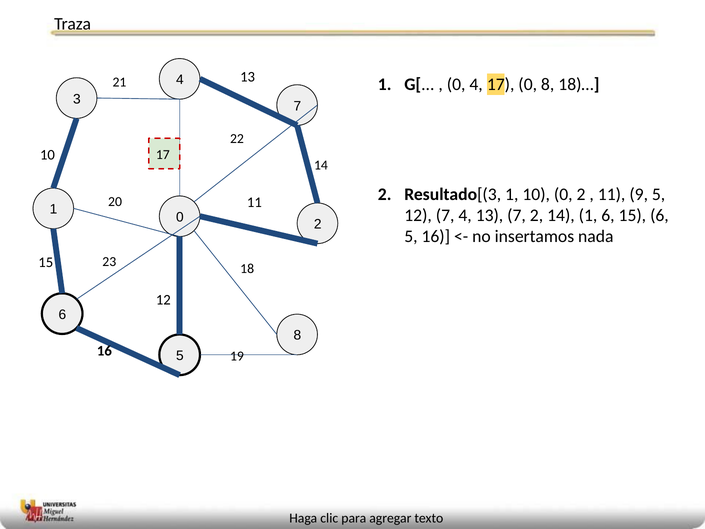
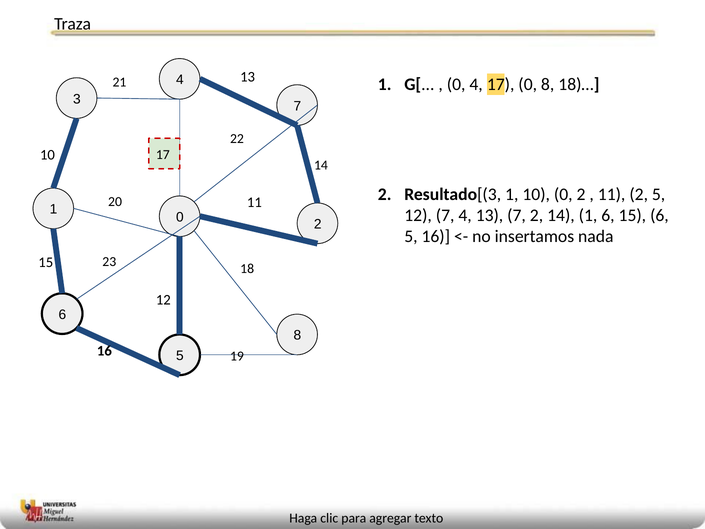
11 9: 9 -> 2 (639, 194)
